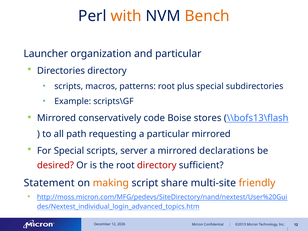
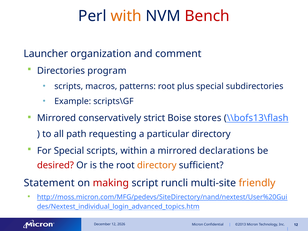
Bench colour: orange -> red (207, 16)
and particular: particular -> comment (178, 54)
Directories directory: directory -> program (107, 71)
code: code -> strict (154, 118)
particular mirrored: mirrored -> directory (211, 134)
server: server -> within (134, 151)
directory colour: red -> orange (157, 165)
making colour: orange -> red (111, 183)
share: share -> runcli (175, 183)
